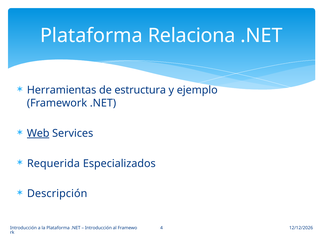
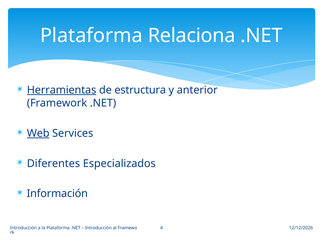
Herramientas underline: none -> present (62, 90)
ejemplo: ejemplo -> anterior (197, 90)
Requerida: Requerida -> Diferentes (53, 163)
Descripción: Descripción -> Información (57, 193)
